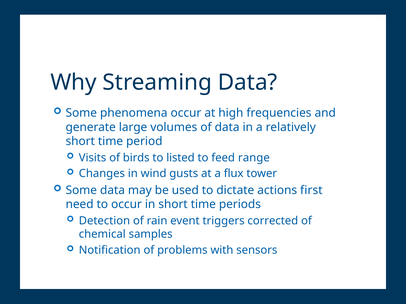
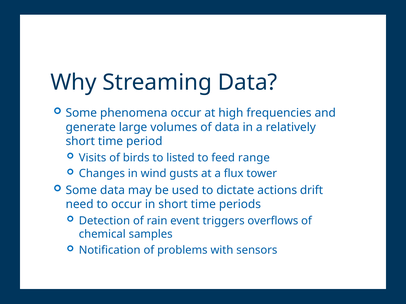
first: first -> drift (311, 191)
corrected: corrected -> overflows (273, 221)
